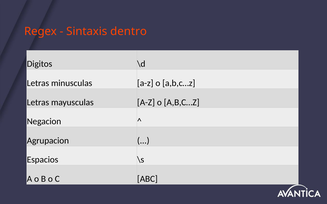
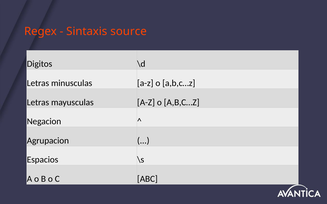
dentro: dentro -> source (129, 31)
